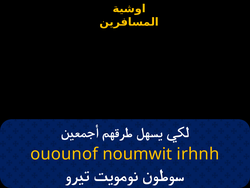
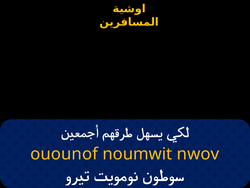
irhnh: irhnh -> nwov (198, 154)
